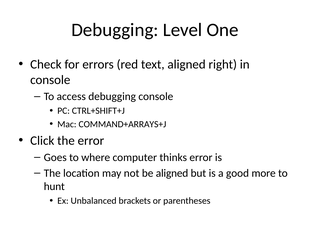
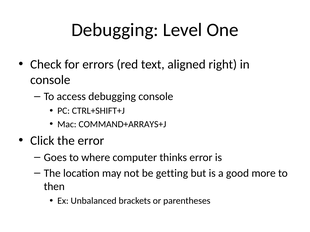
be aligned: aligned -> getting (172, 174)
hunt: hunt -> then (54, 187)
